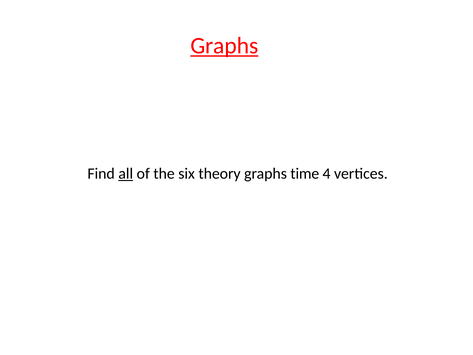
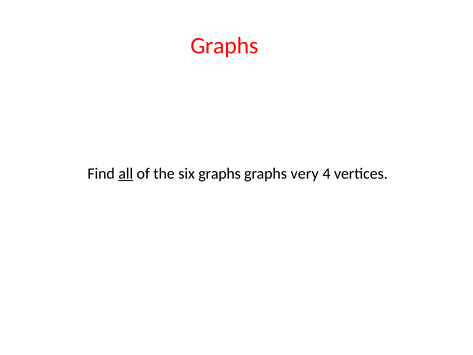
Graphs underline: present -> none (224, 46)
six theory: theory -> graphs (220, 174)
time: time -> very (305, 174)
